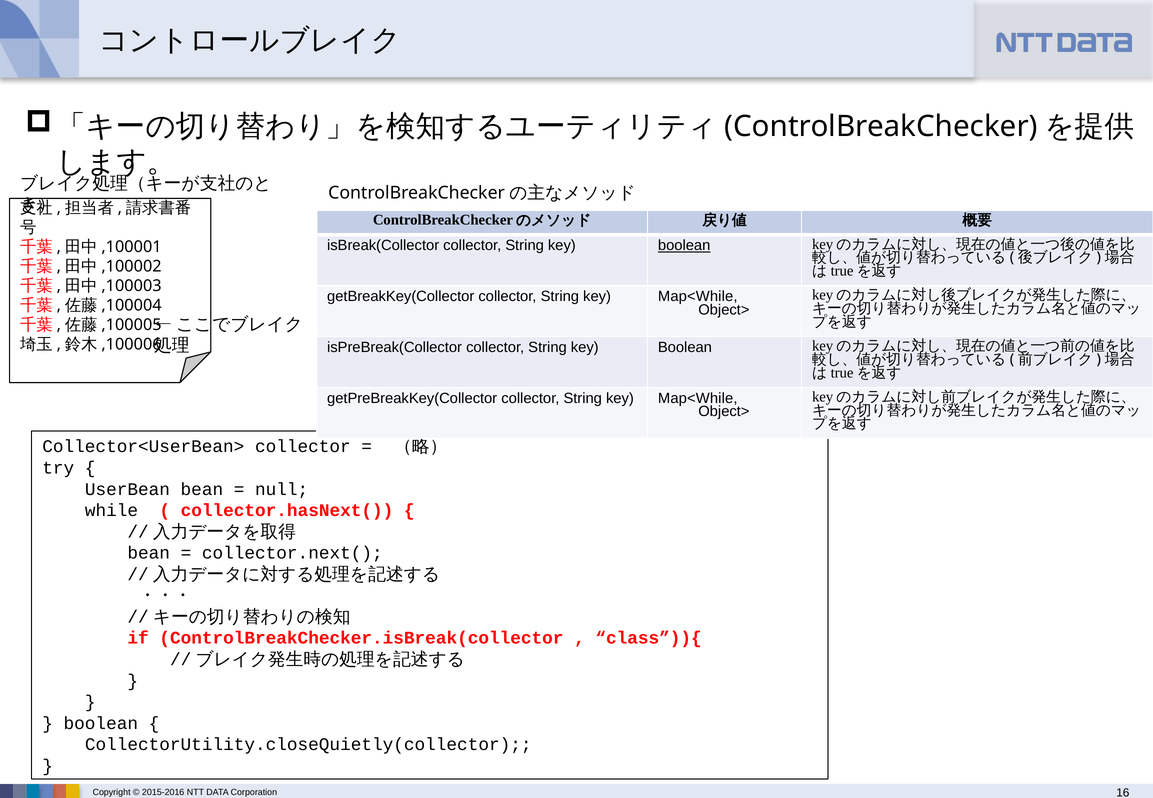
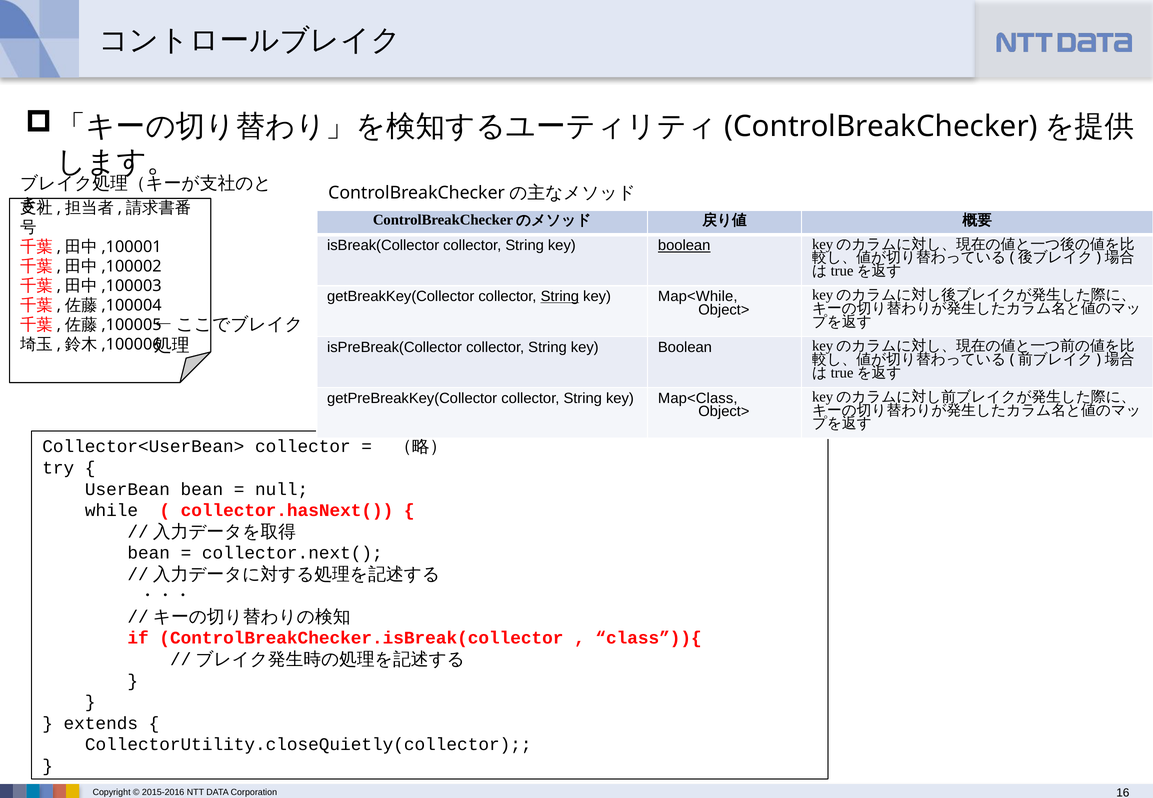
String underline: none -> present (560, 296)
Map<While: Map<While -> Map<Class (698, 398)
boolean: boolean -> extends (101, 723)
